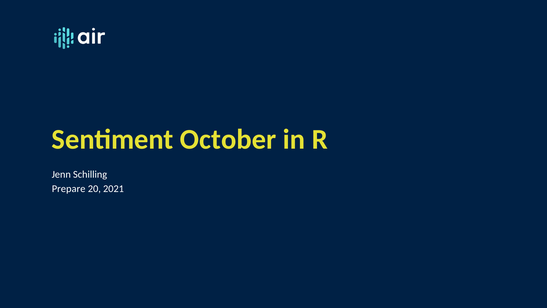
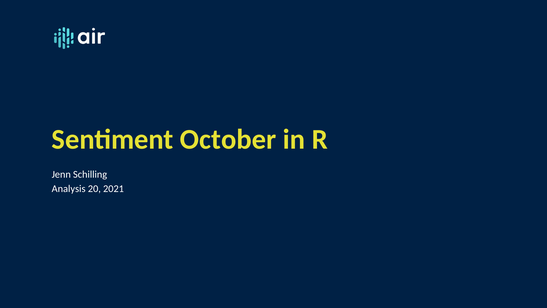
Prepare: Prepare -> Analysis (69, 189)
